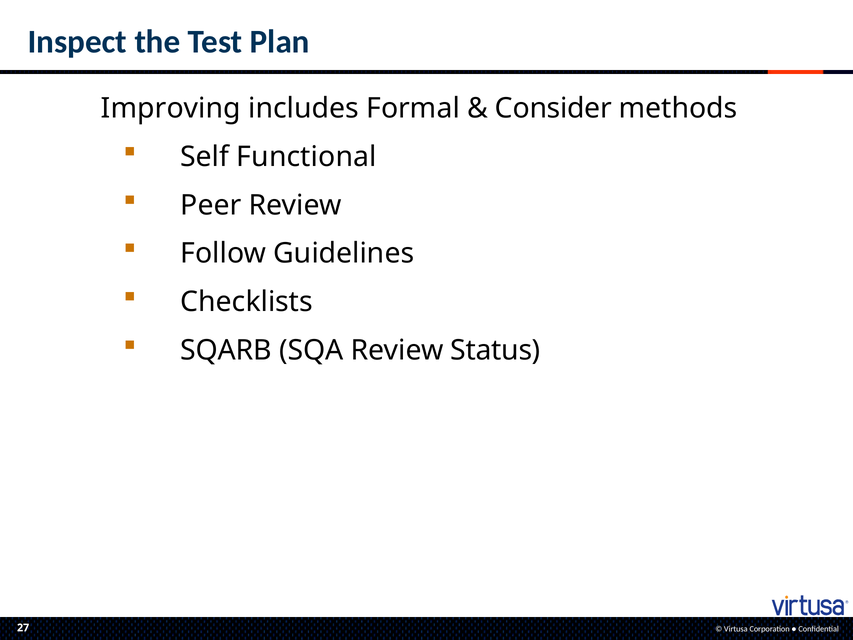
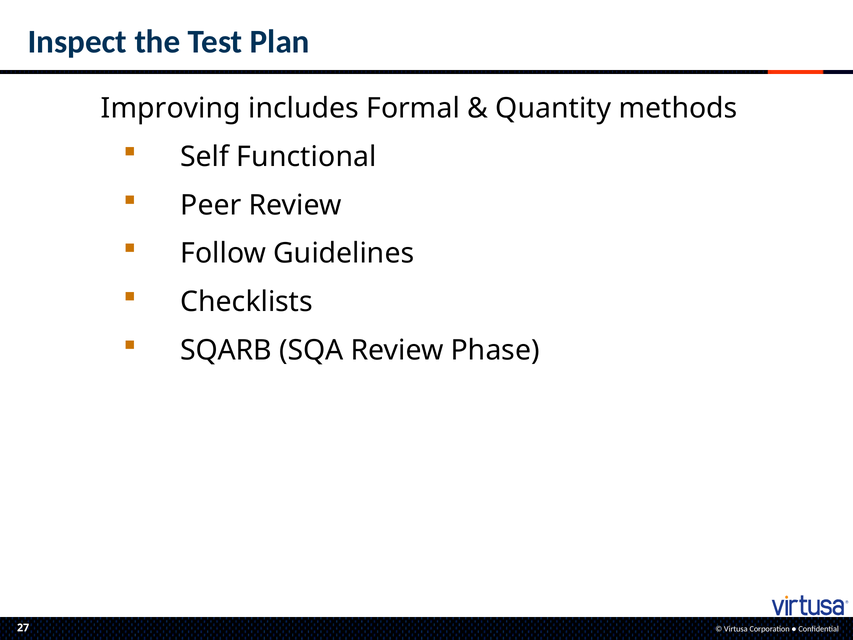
Consider: Consider -> Quantity (553, 109)
Status: Status -> Phase (495, 350)
